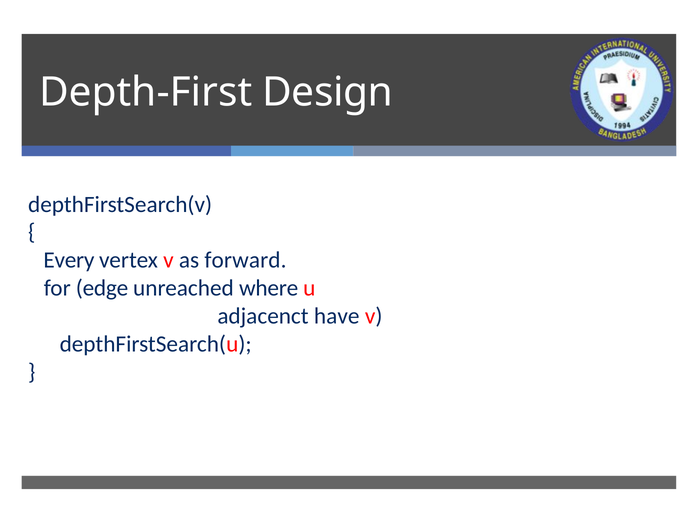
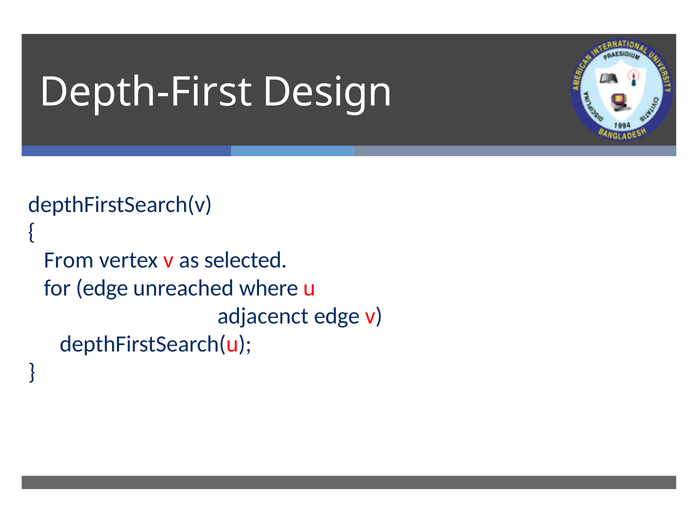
Every: Every -> From (69, 260)
forward: forward -> selected (246, 260)
adjacenct have: have -> edge (337, 316)
